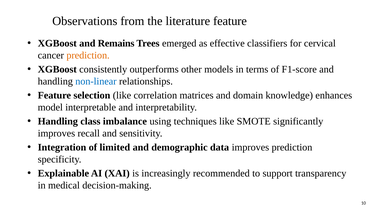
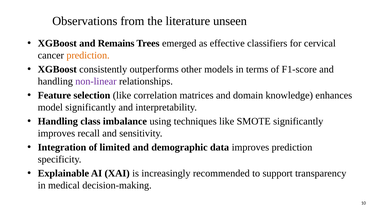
literature feature: feature -> unseen (230, 21)
non-linear colour: blue -> purple (96, 81)
model interpretable: interpretable -> significantly (91, 107)
